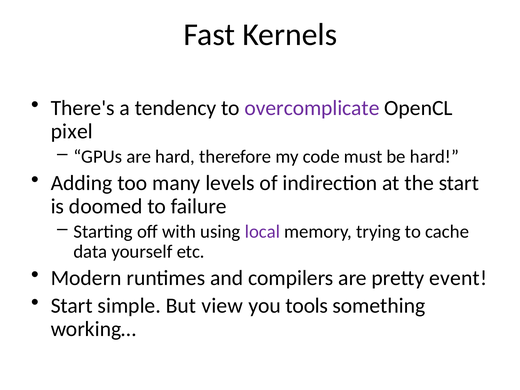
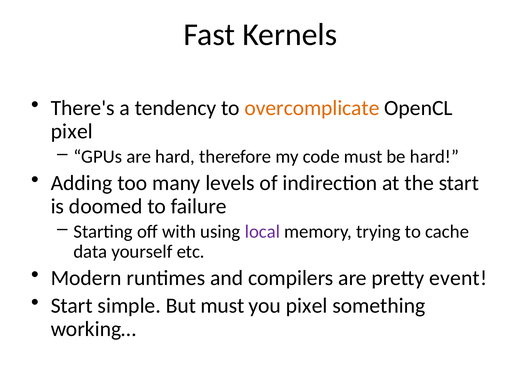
overcomplicate colour: purple -> orange (312, 108)
But view: view -> must (222, 306)
you tools: tools -> pixel (307, 306)
